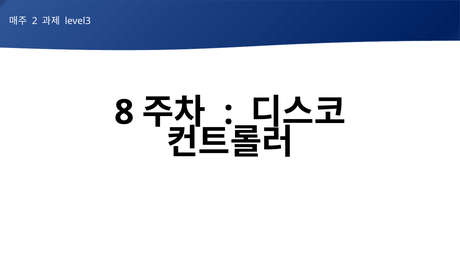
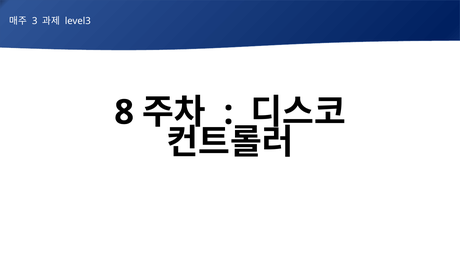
2: 2 -> 3 (35, 21)
